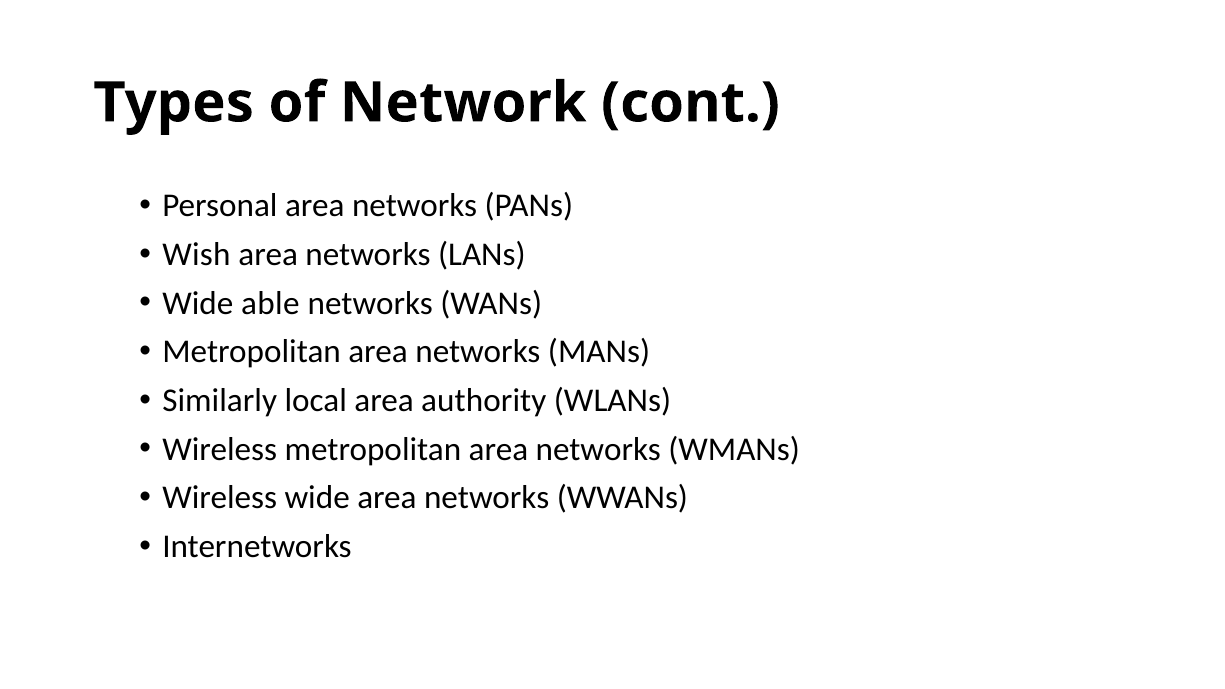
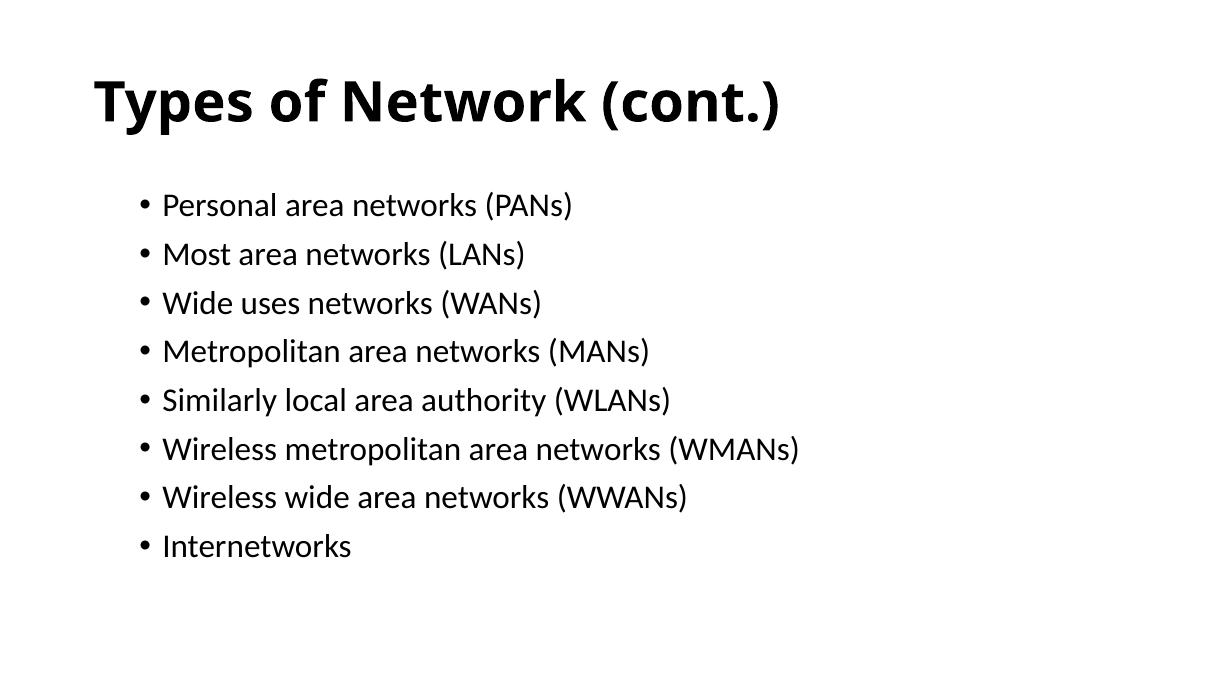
Wish: Wish -> Most (197, 254)
able: able -> uses (271, 303)
